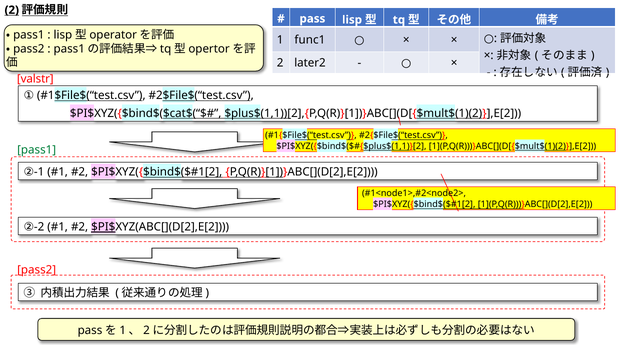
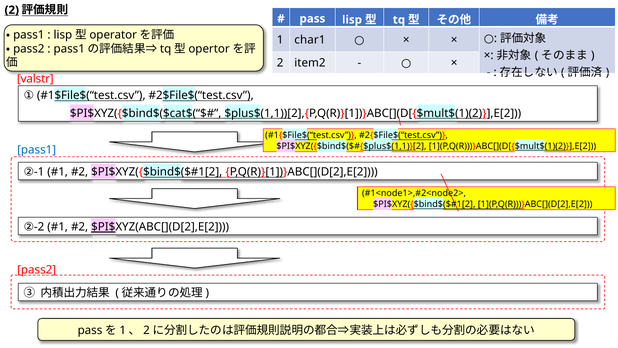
func1: func1 -> char1 (310, 40)
later2: later2 -> item2 (310, 63)
pass1 colour: green -> blue (37, 150)
